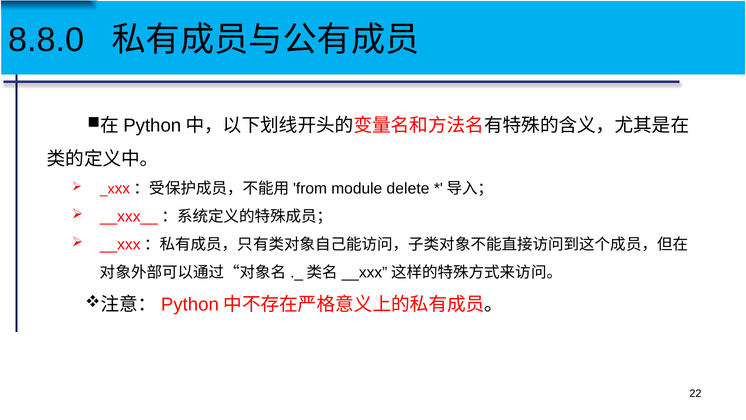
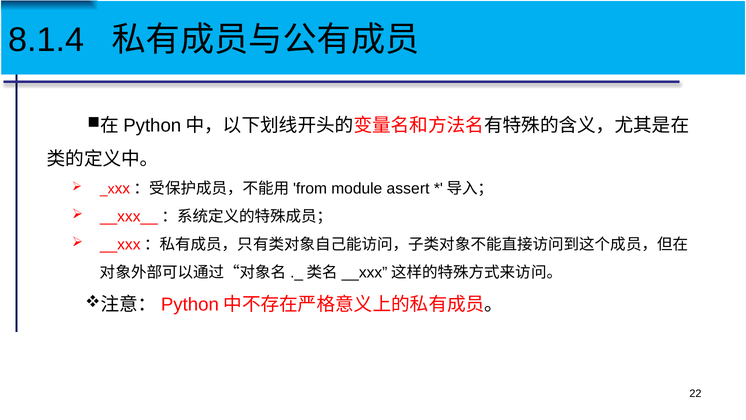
8.8.0: 8.8.0 -> 8.1.4 (46, 40)
delete: delete -> assert (408, 188)
